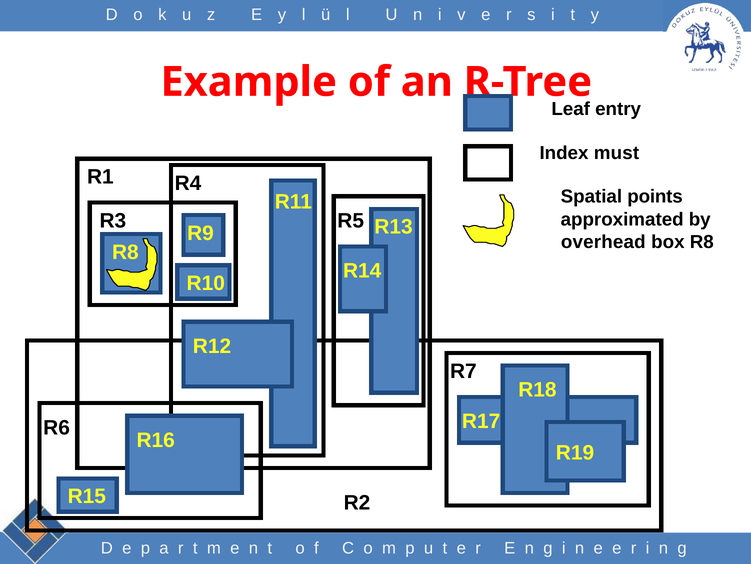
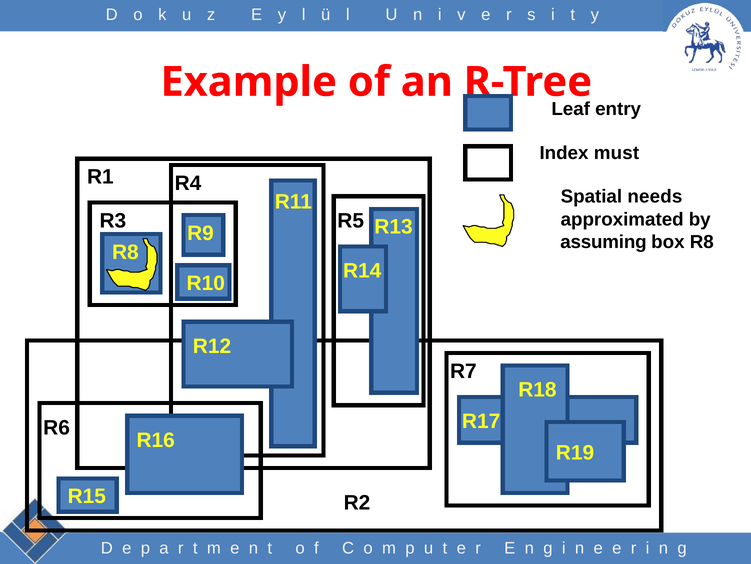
points: points -> needs (655, 197)
overhead: overhead -> assuming (603, 242)
